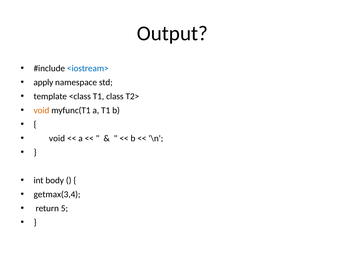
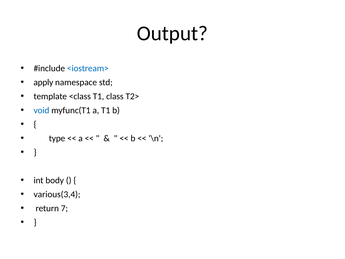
void colour: orange -> blue (41, 110)
void: void -> type (57, 138)
getmax(3,4: getmax(3,4 -> various(3,4 (57, 194)
5: 5 -> 7 (64, 208)
